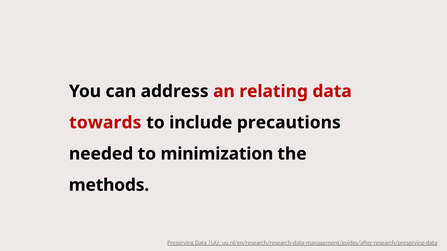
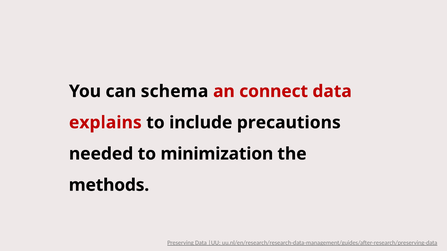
address: address -> schema (175, 91)
relating: relating -> connect (274, 91)
towards: towards -> explains (105, 123)
